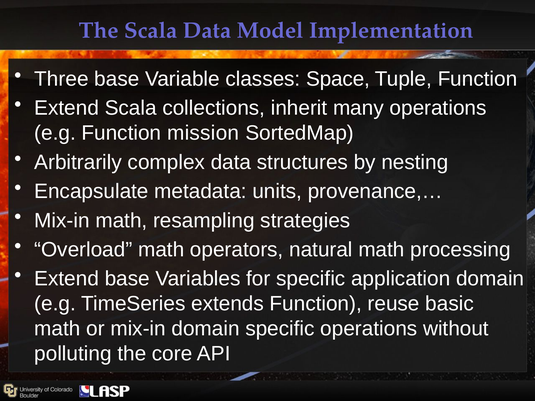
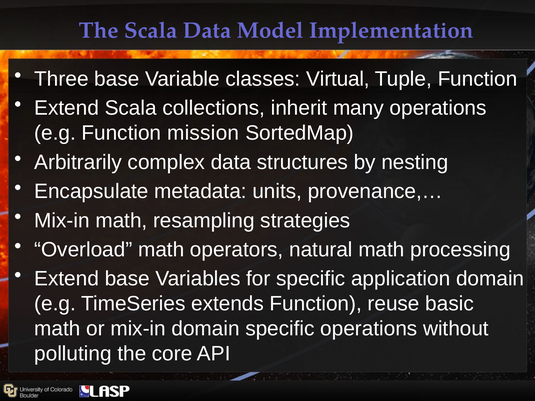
Space: Space -> Virtual (338, 79)
